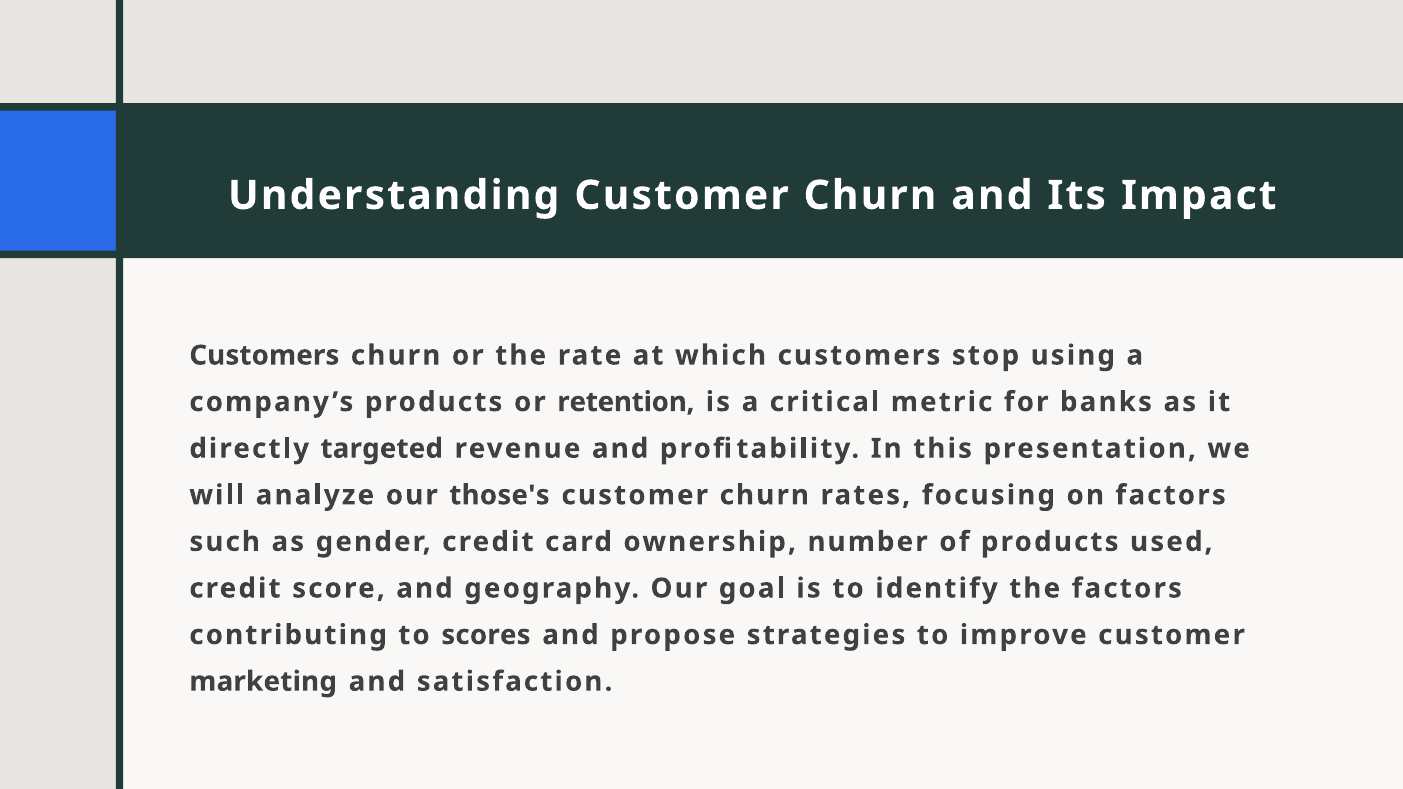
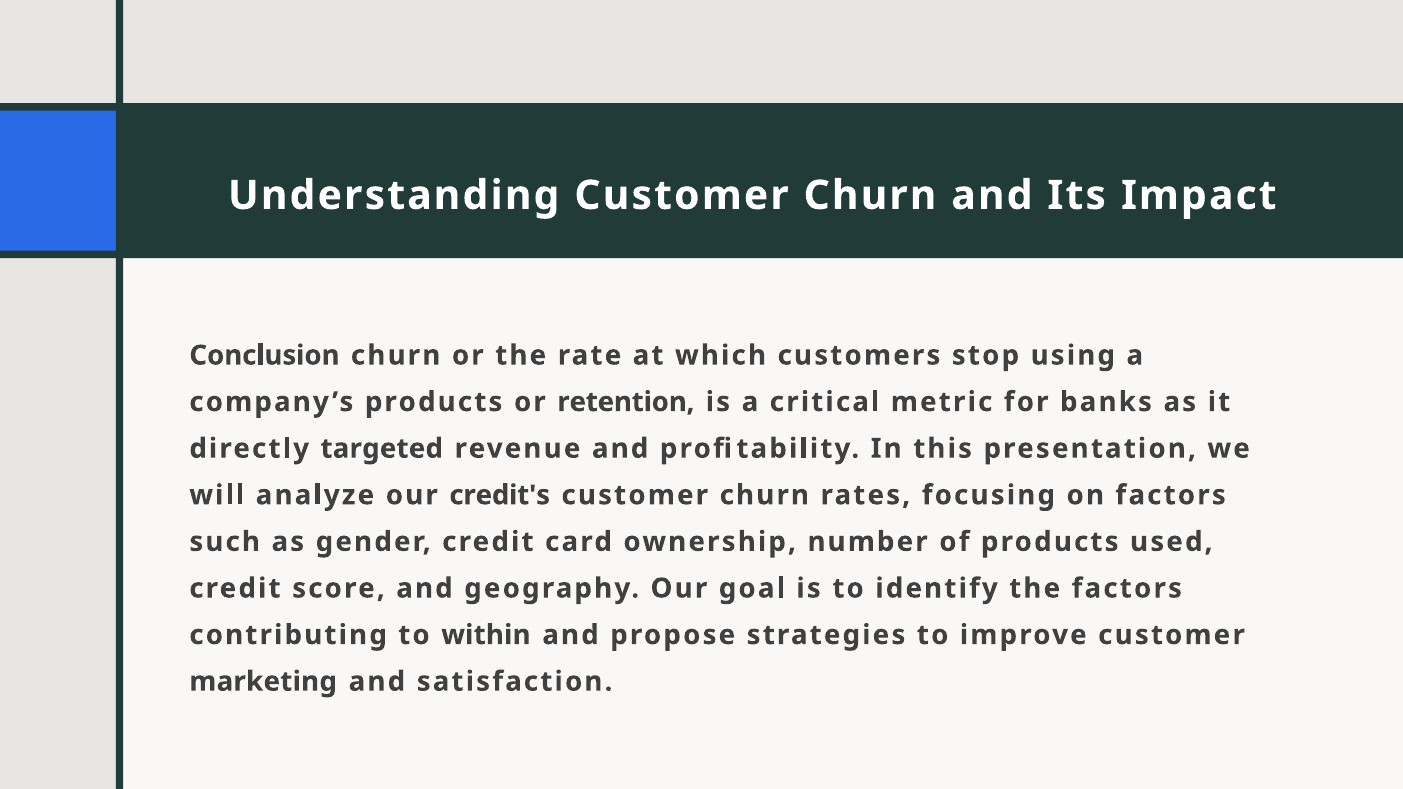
Customers: Customers -> Conclusion (264, 355)
those's: those's -> credit's (500, 495)
scores: scores -> within (486, 635)
